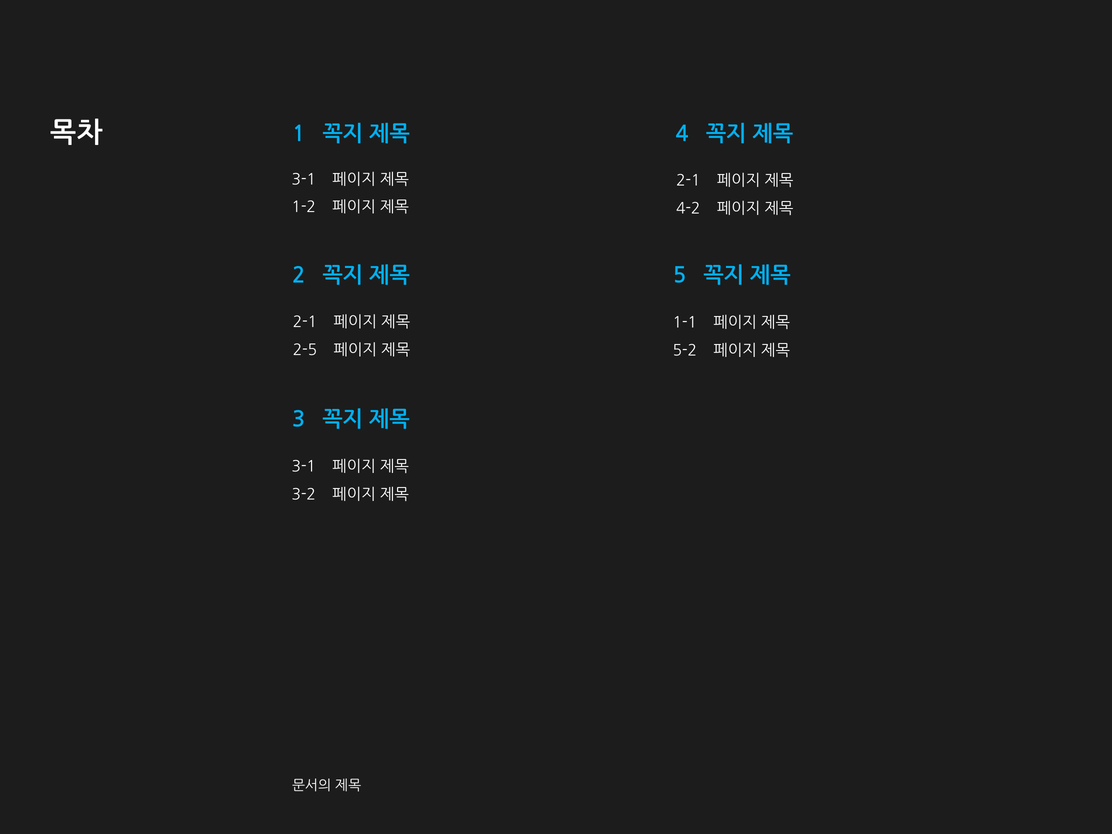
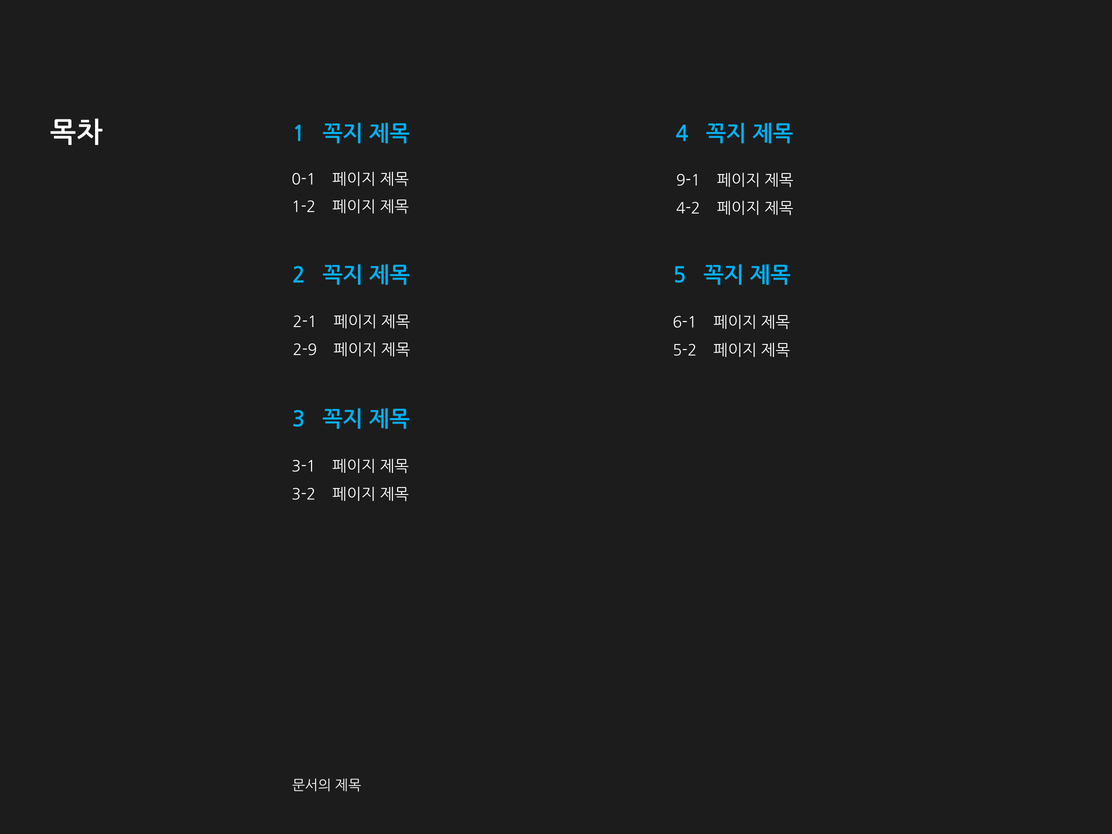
3-1: 3-1 -> 0-1 (304, 180)
2-1: 2-1 -> 9-1 (688, 181)
1-1: 1-1 -> 6-1 (685, 323)
2-5: 2-5 -> 2-9 (305, 350)
